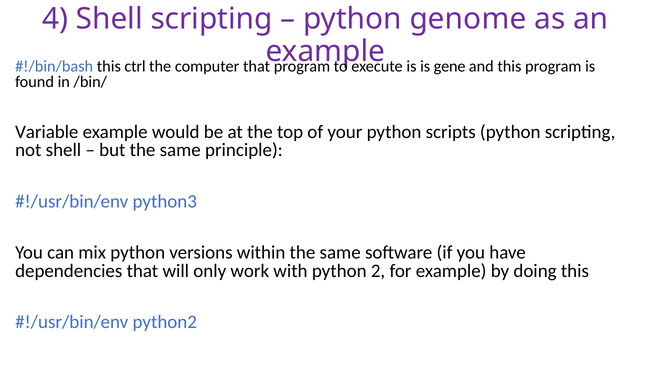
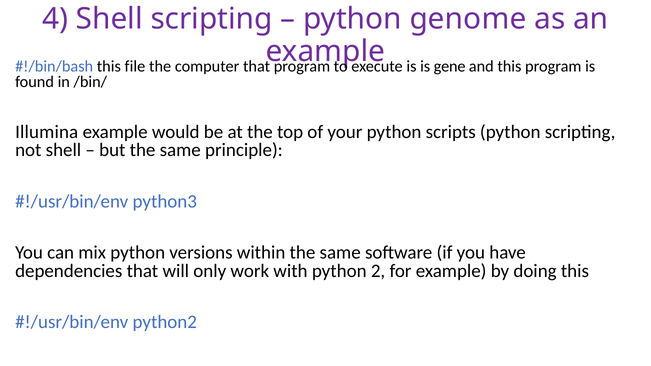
ctrl: ctrl -> file (135, 66)
Variable: Variable -> Illumina (47, 132)
